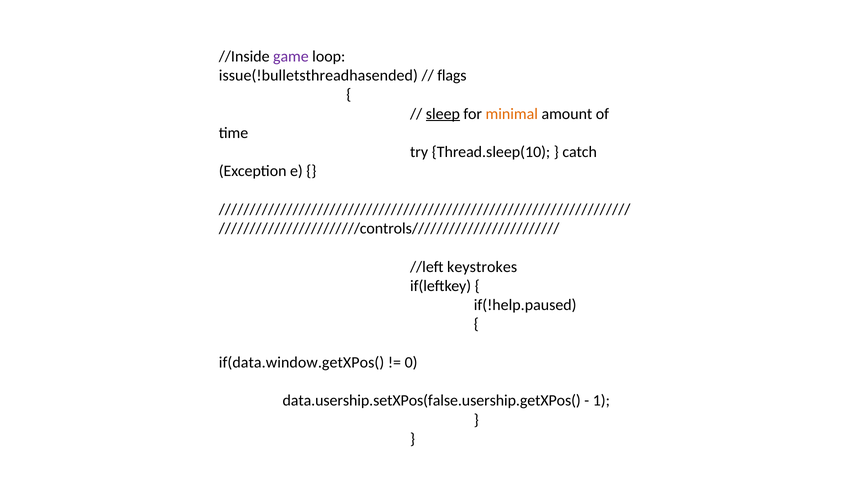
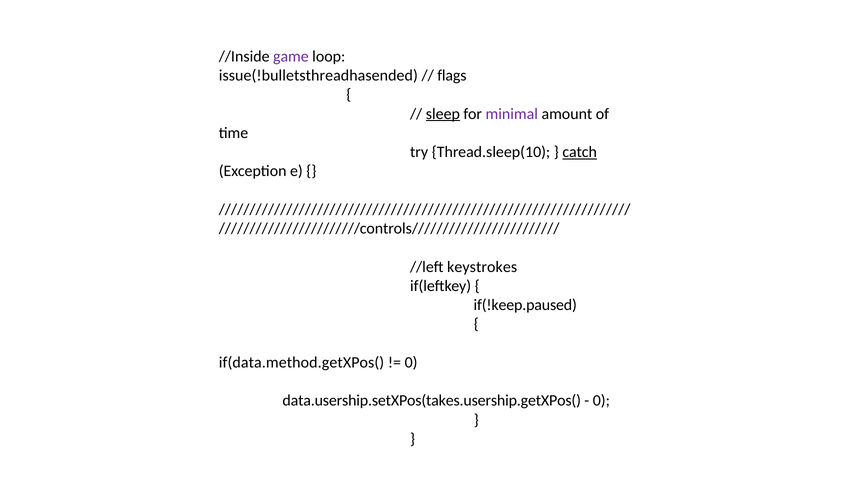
minimal colour: orange -> purple (512, 114)
catch underline: none -> present (580, 152)
if(!help.paused: if(!help.paused -> if(!keep.paused (525, 305)
if(data.window.getXPos(: if(data.window.getXPos( -> if(data.method.getXPos( (301, 363)
data.usership.setXPos(false.usership.getXPos(: data.usership.setXPos(false.usership.getXPos( -> data.usership.setXPos(takes.usership.getXPos( (432, 401)
1: 1 -> 0 (601, 401)
